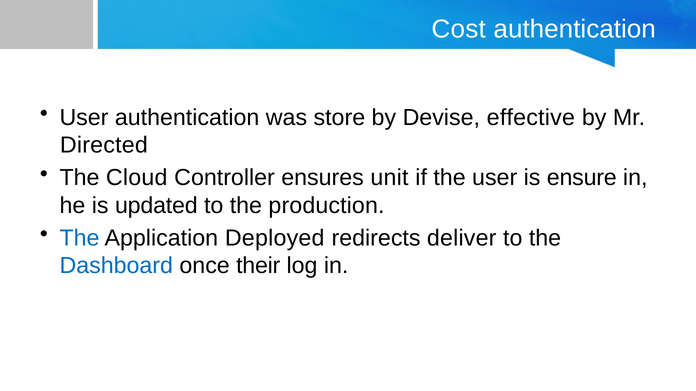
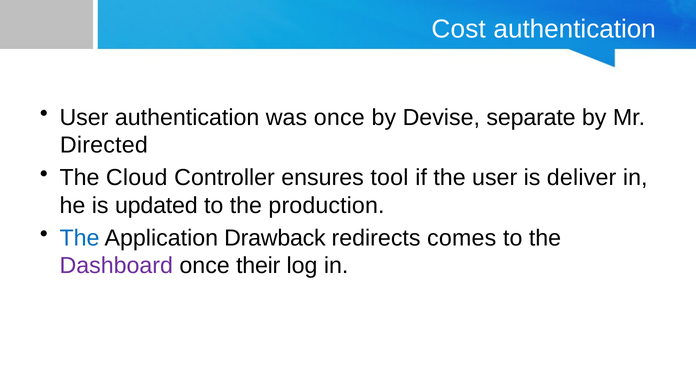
was store: store -> once (339, 118)
effective: effective -> separate (531, 118)
unit: unit -> tool (389, 178)
ensure: ensure -> deliver (582, 178)
Deployed: Deployed -> Drawback (275, 238)
deliver: deliver -> comes (462, 238)
Dashboard colour: blue -> purple (116, 266)
